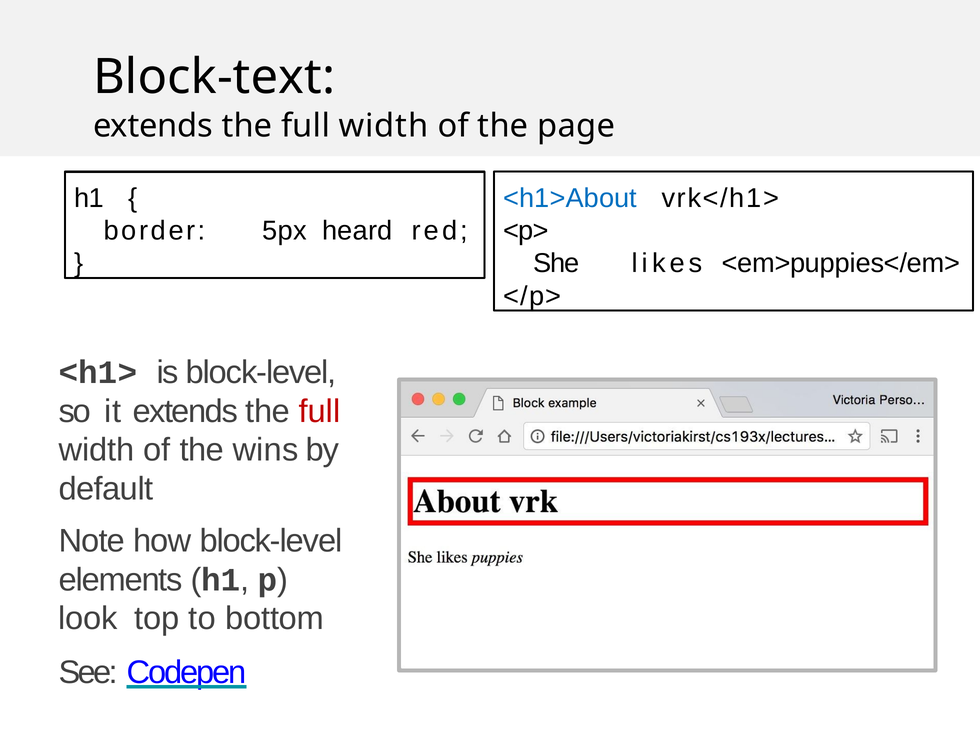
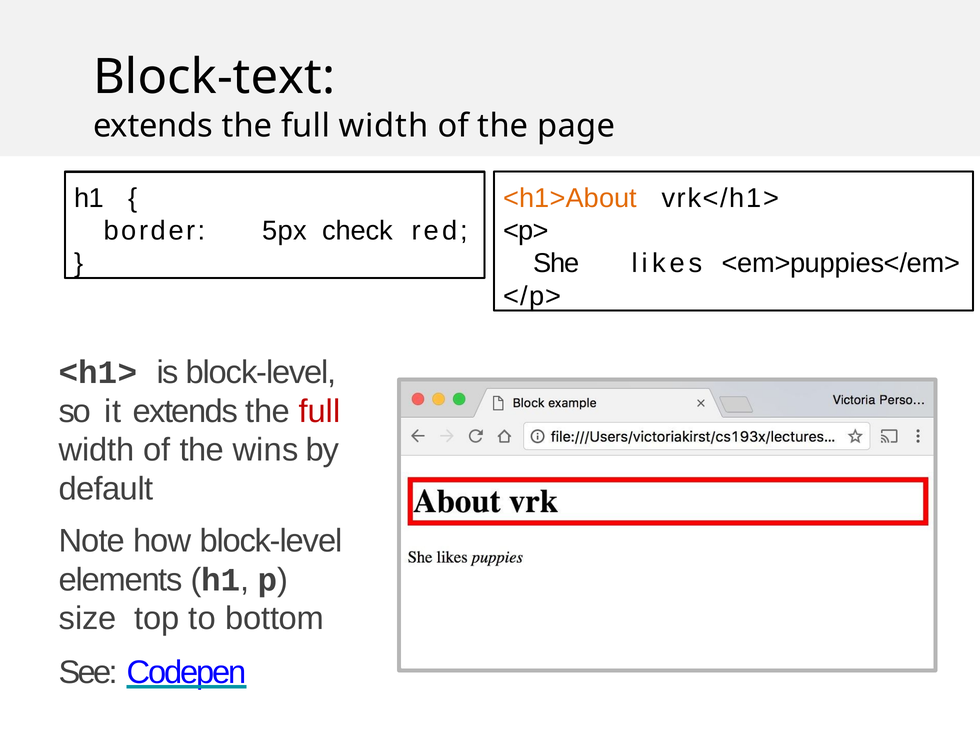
<h1>About colour: blue -> orange (570, 198)
heard: heard -> check (357, 231)
look: look -> size (88, 619)
